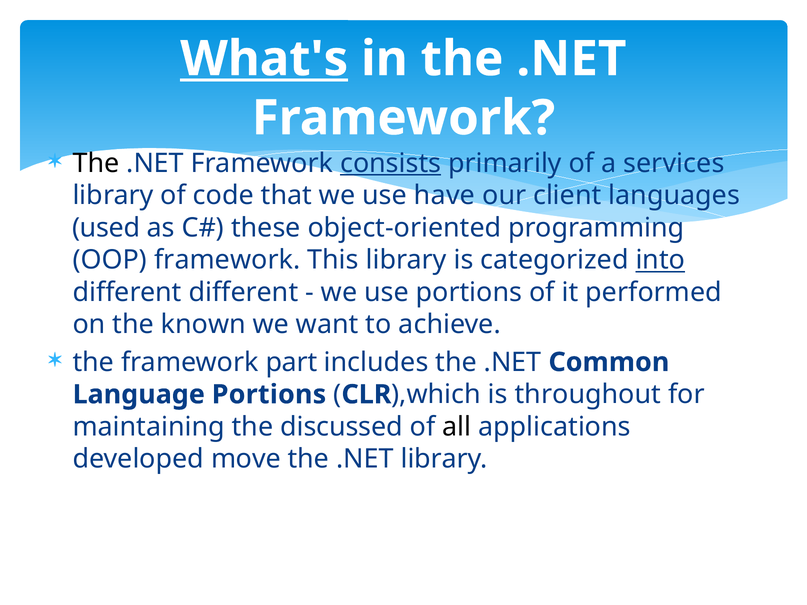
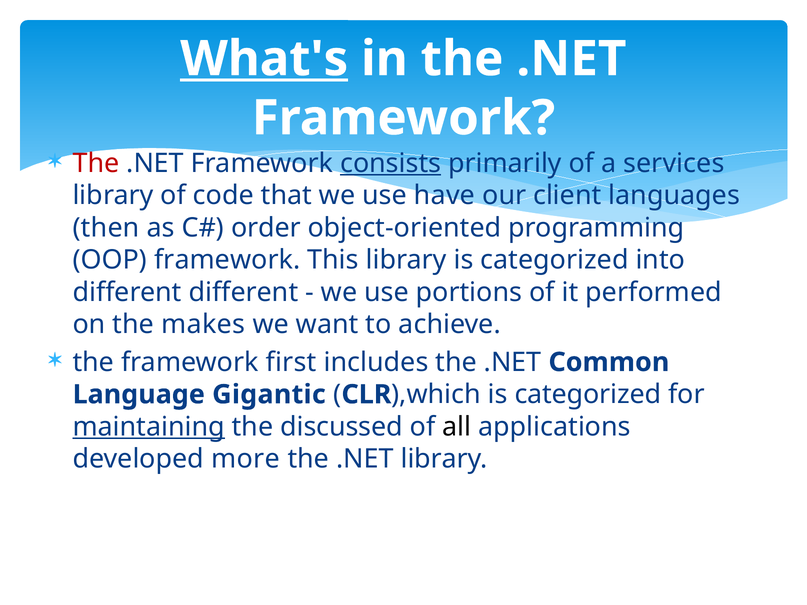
The colour: black -> red (96, 163)
used: used -> then (106, 228)
these: these -> order (266, 228)
into underline: present -> none (660, 260)
known: known -> makes (203, 325)
part: part -> first (291, 362)
Language Portions: Portions -> Gigantic (269, 395)
throughout: throughout -> categorized (588, 395)
maintaining underline: none -> present (149, 427)
move: move -> more (246, 459)
